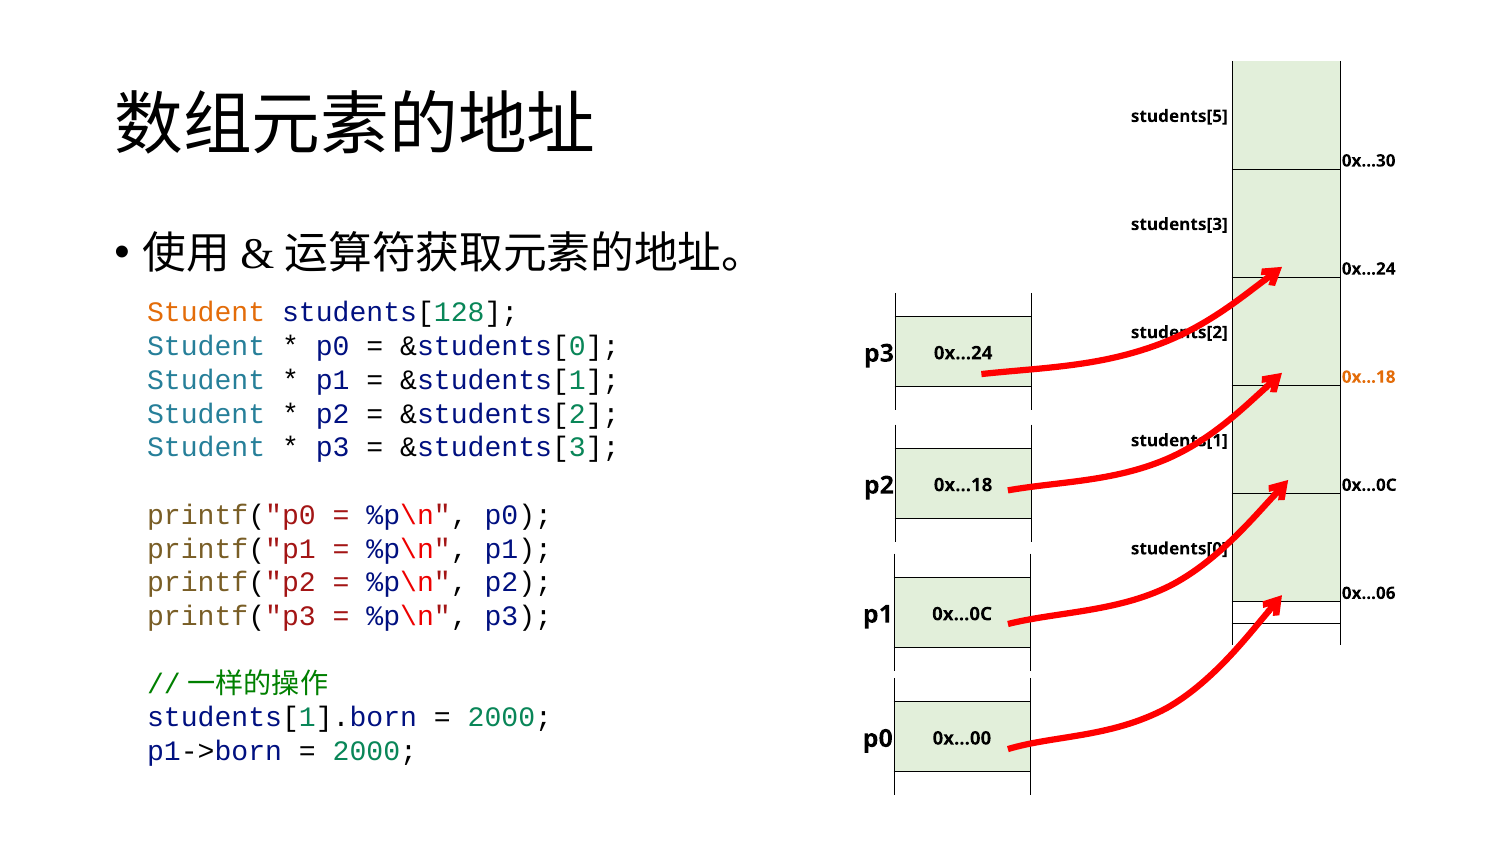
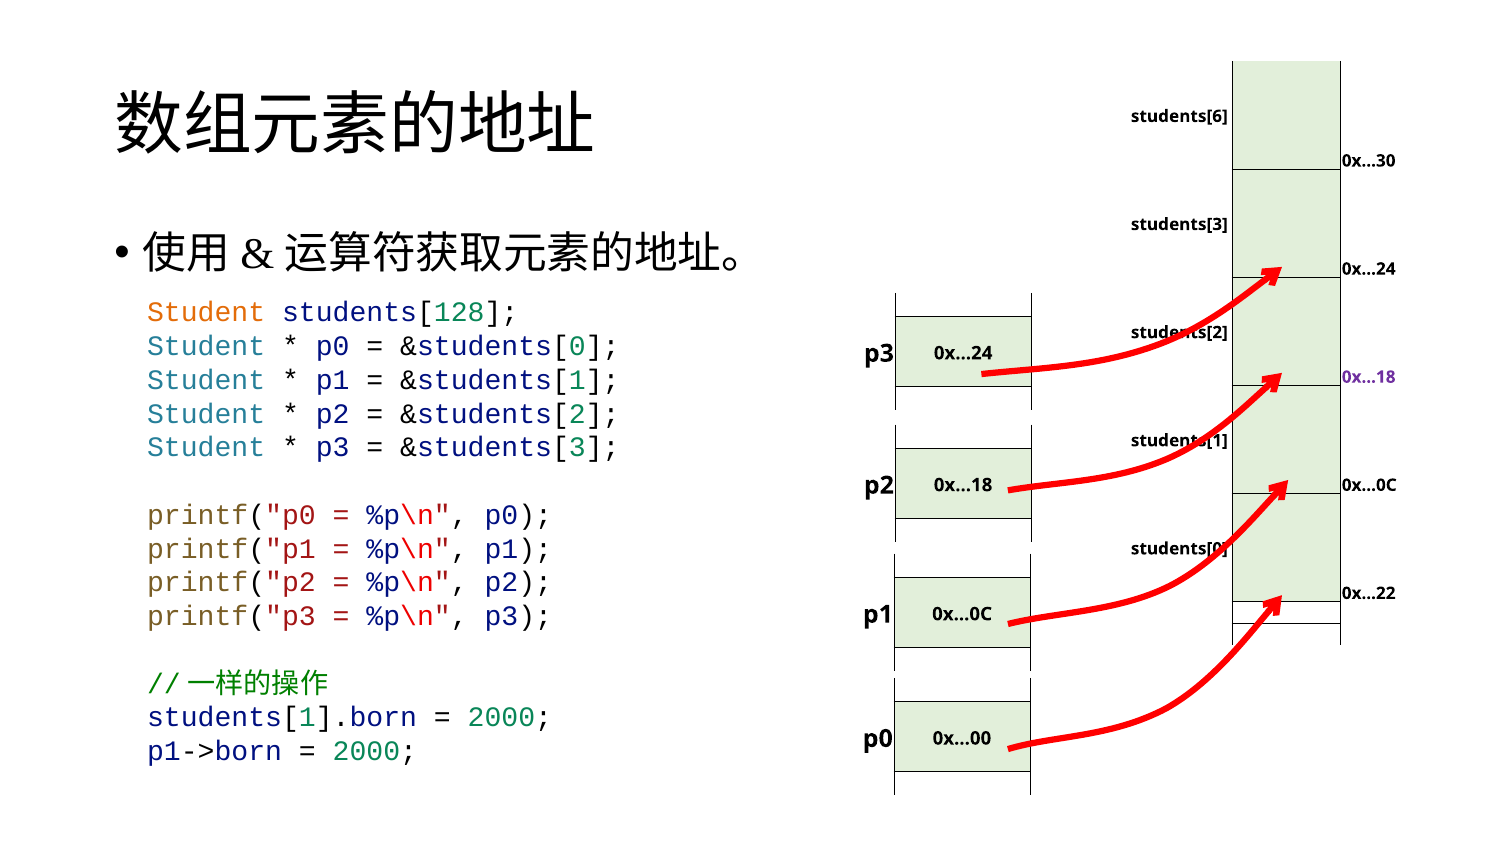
students[5: students[5 -> students[6 (1179, 116)
0x...18 colour: orange -> purple (1369, 377)
0x...06: 0x...06 -> 0x...22 (1369, 593)
